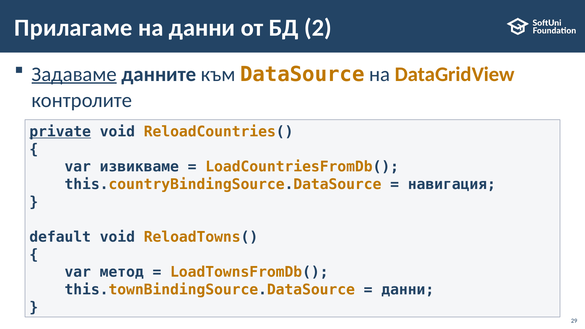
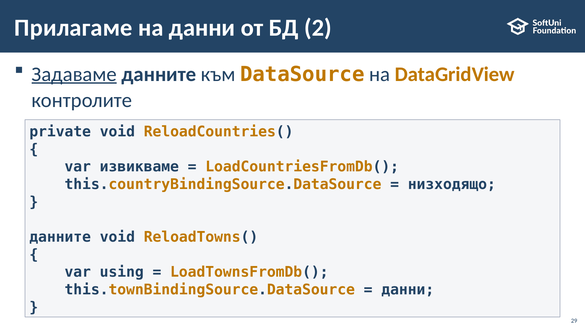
private underline: present -> none (60, 132)
навигация: навигация -> низходящо (452, 184)
default: default -> данните (60, 237)
метод: метод -> using (122, 272)
